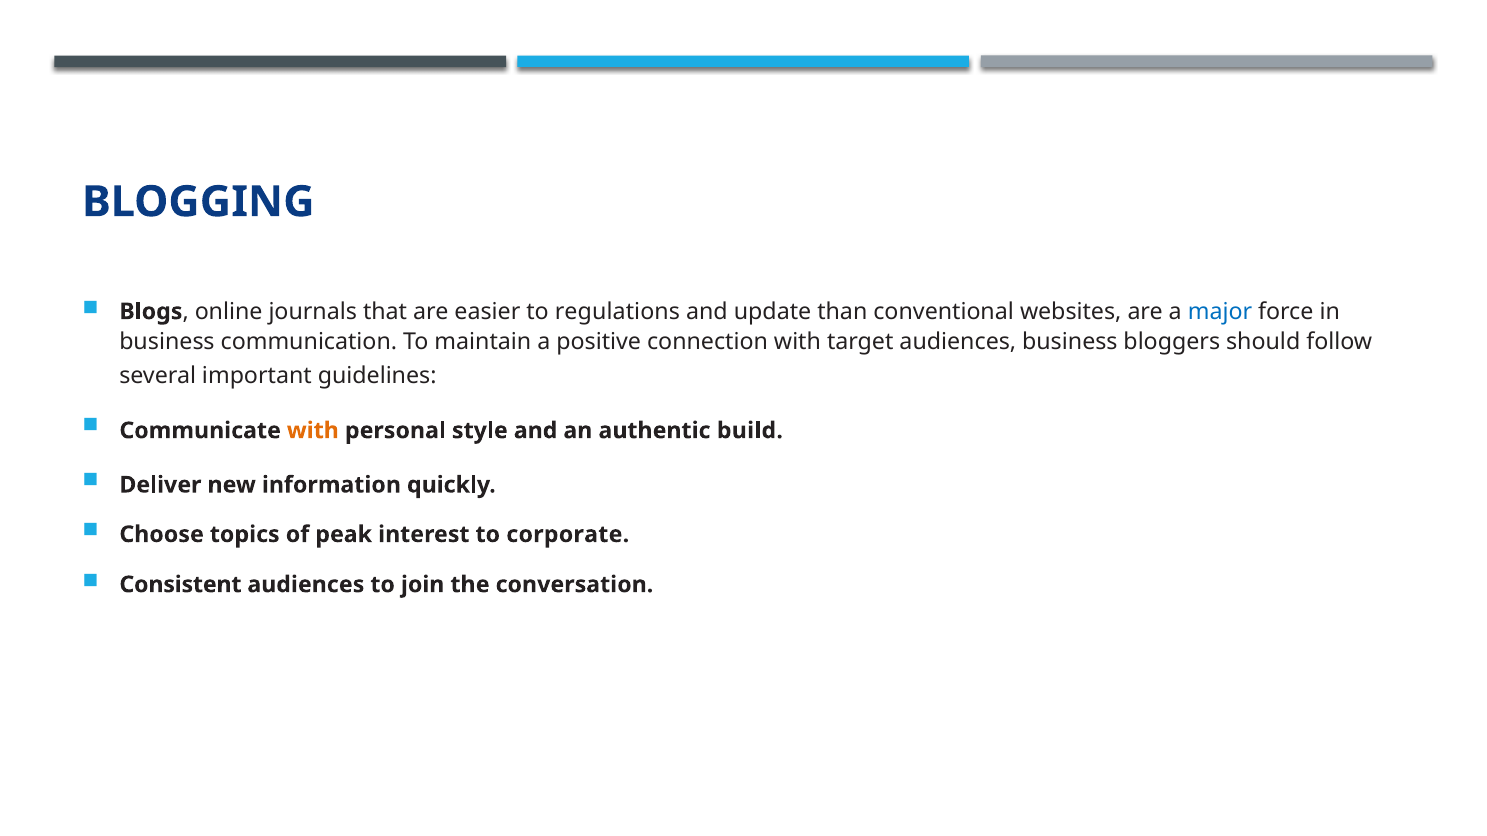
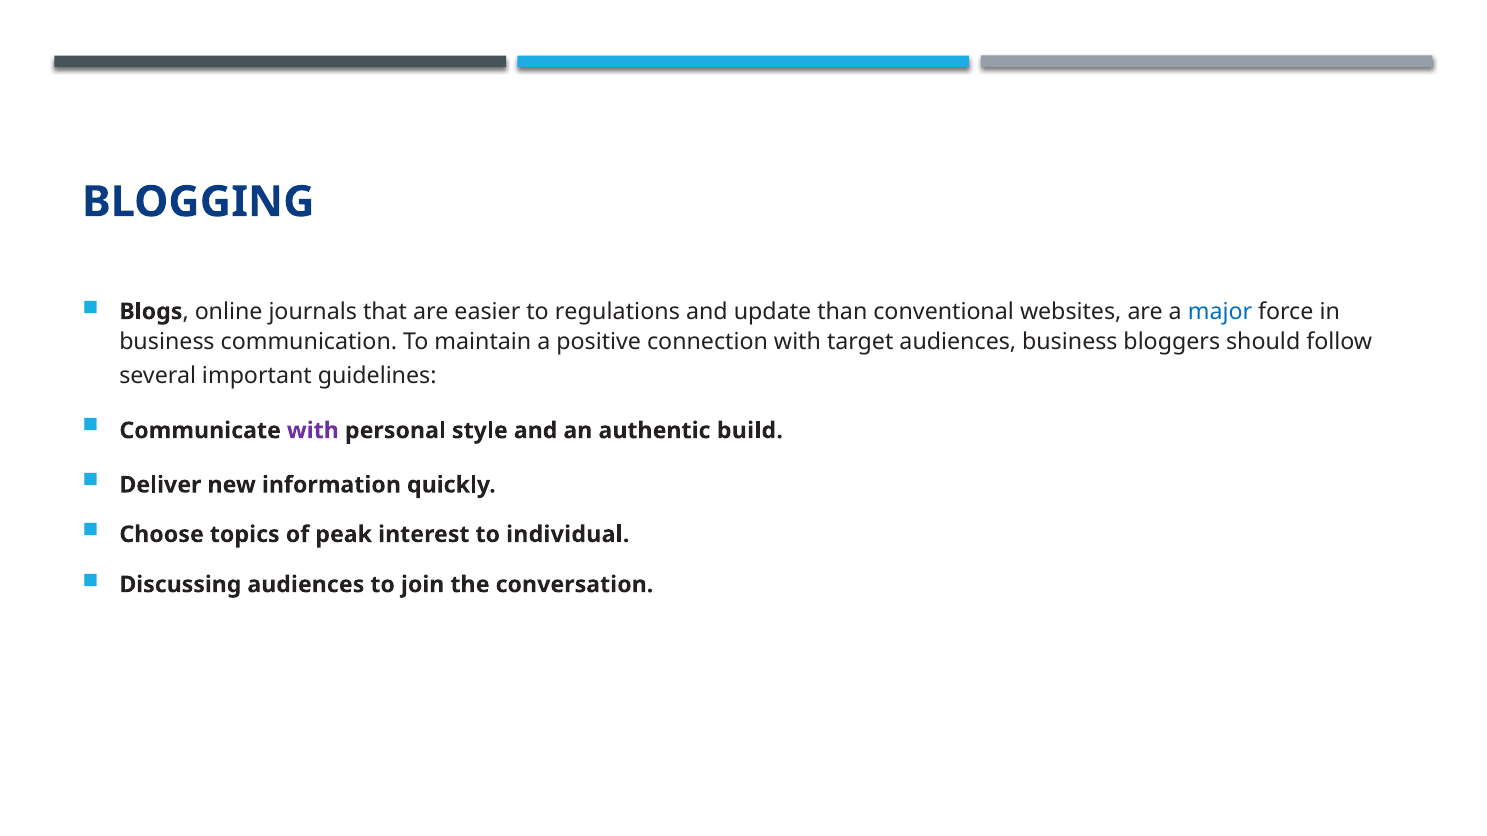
with colour: orange -> purple (313, 431)
corporate: corporate -> individual (568, 535)
Consistent: Consistent -> Discussing (180, 585)
